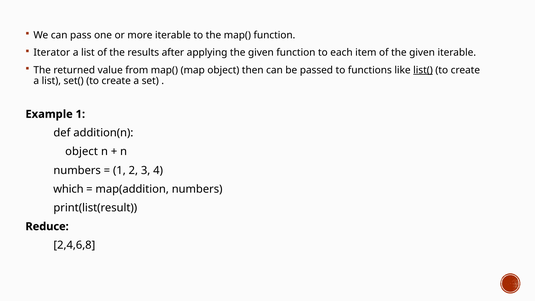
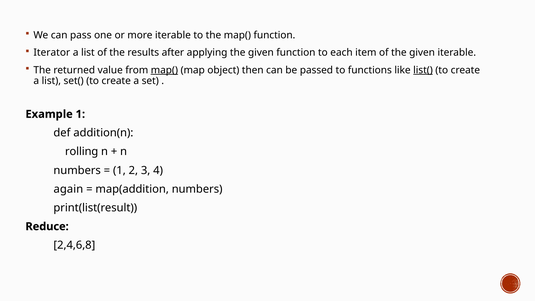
map( underline: none -> present (164, 70)
object: object -> rolling (82, 152)
which: which -> again (68, 189)
